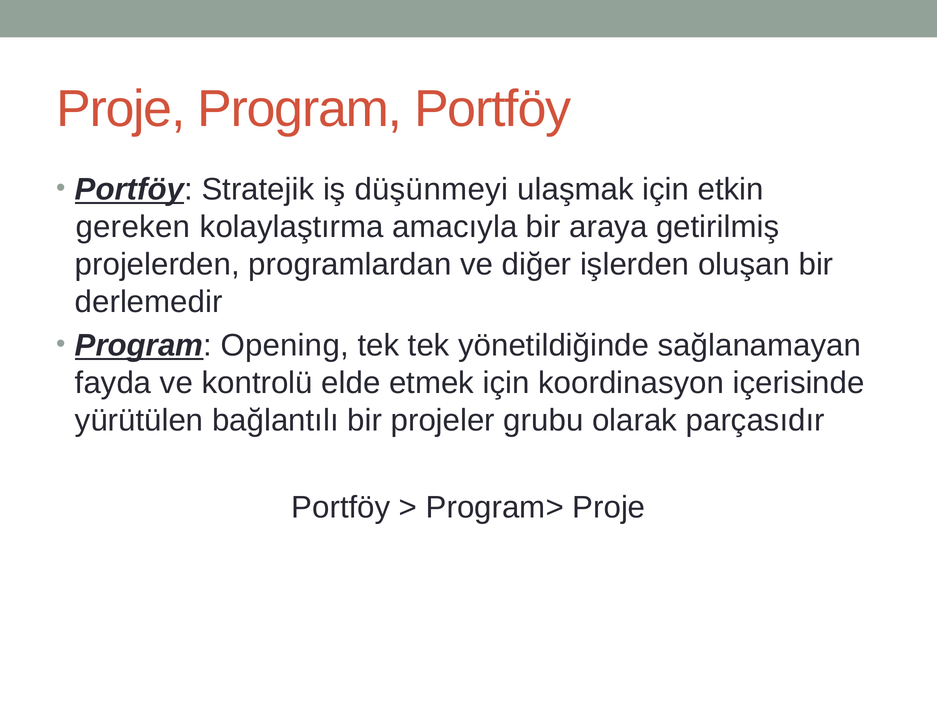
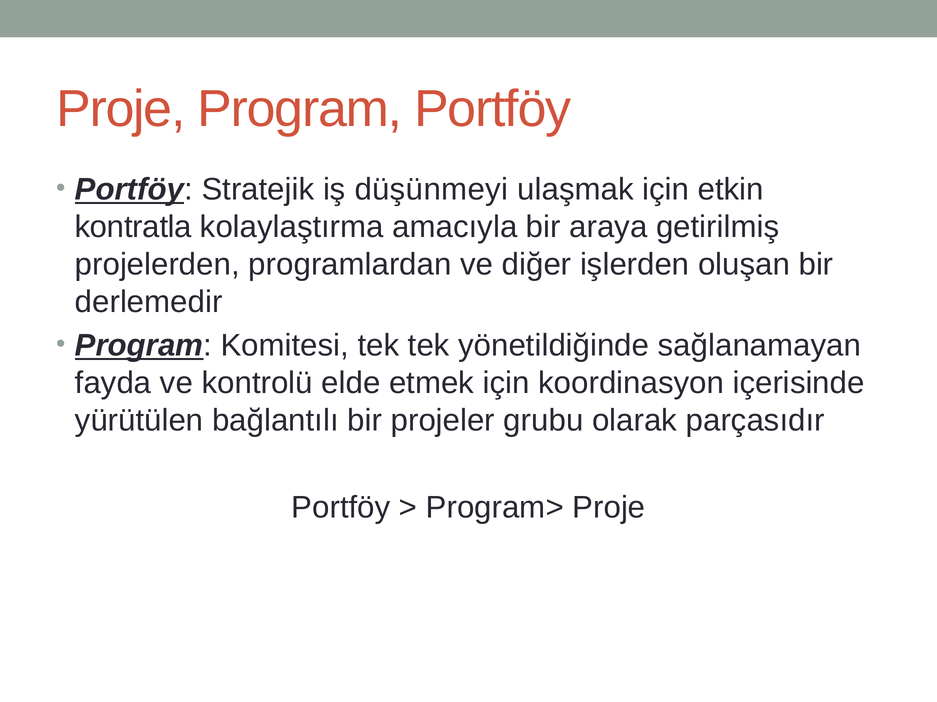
gereken: gereken -> kontratla (133, 227)
Opening: Opening -> Komitesi (285, 346)
